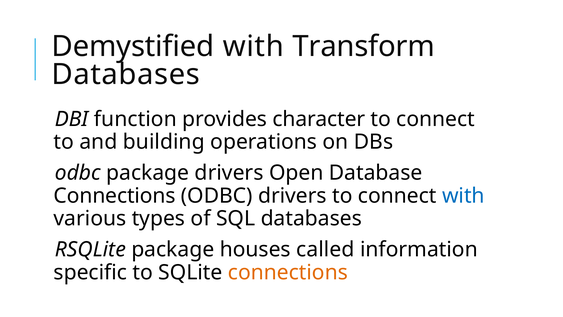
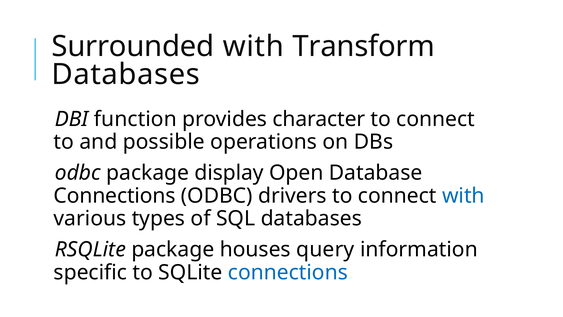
Demystified: Demystified -> Surrounded (133, 46)
building: building -> possible (164, 142)
package drivers: drivers -> display (229, 173)
called: called -> query (325, 249)
connections colour: orange -> blue (288, 272)
